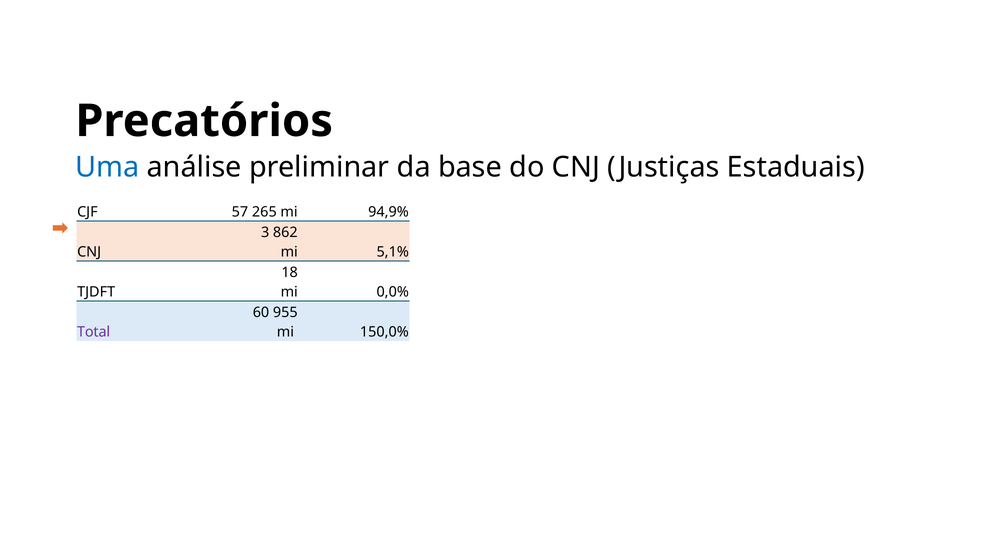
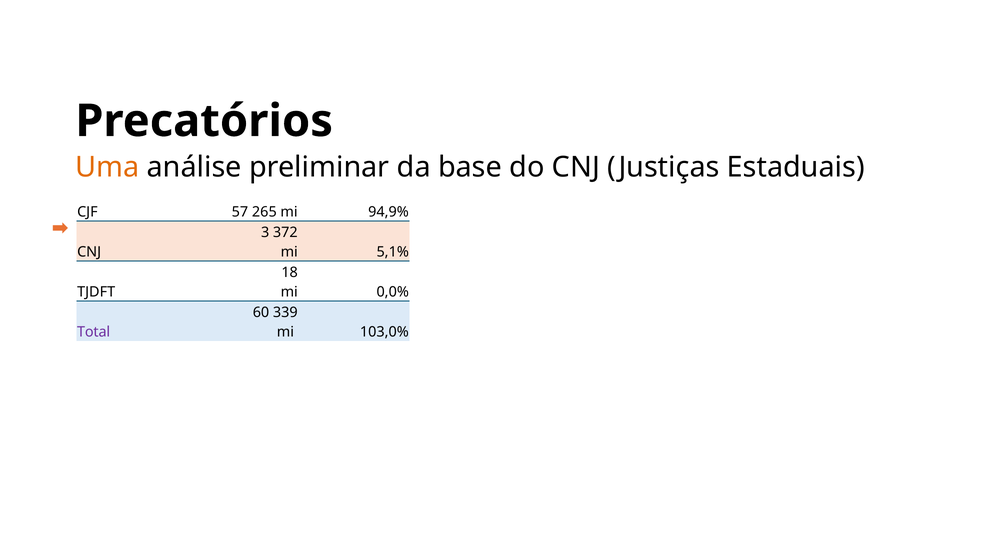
Uma colour: blue -> orange (107, 167)
862: 862 -> 372 (285, 232)
955: 955 -> 339 (285, 312)
150,0%: 150,0% -> 103,0% (384, 332)
